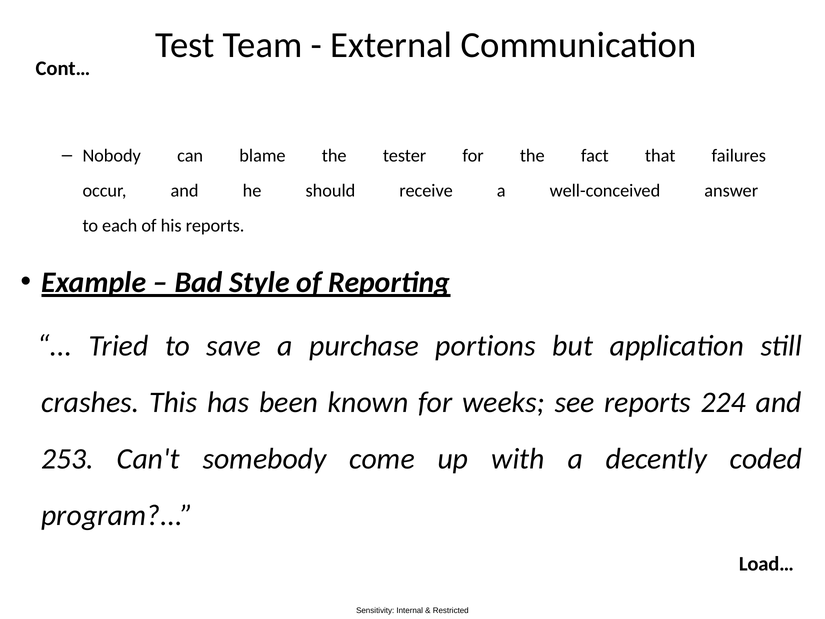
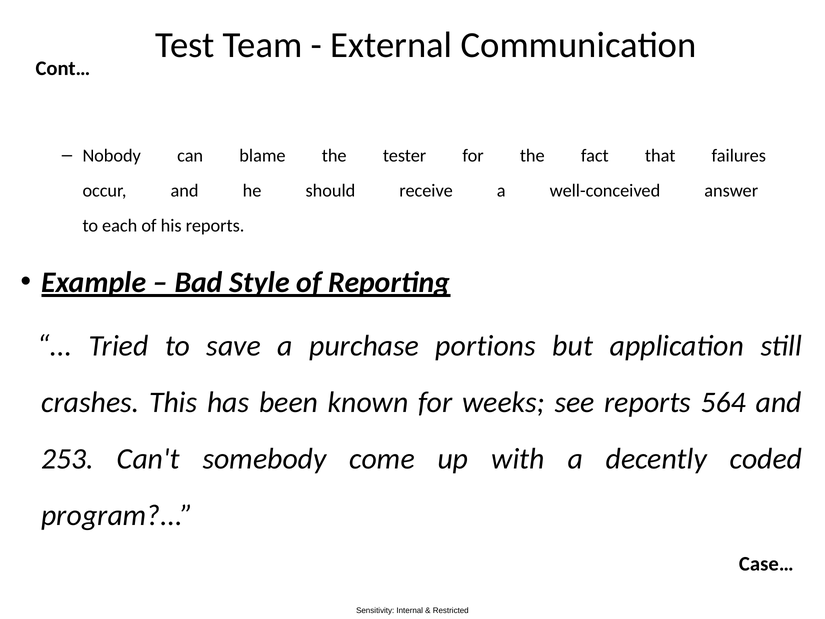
224: 224 -> 564 (723, 402)
Load…: Load… -> Case… (766, 563)
